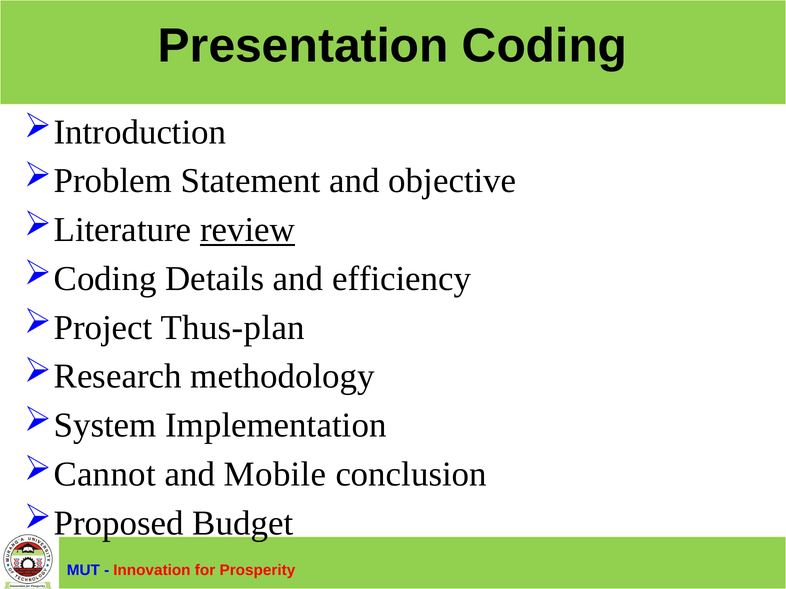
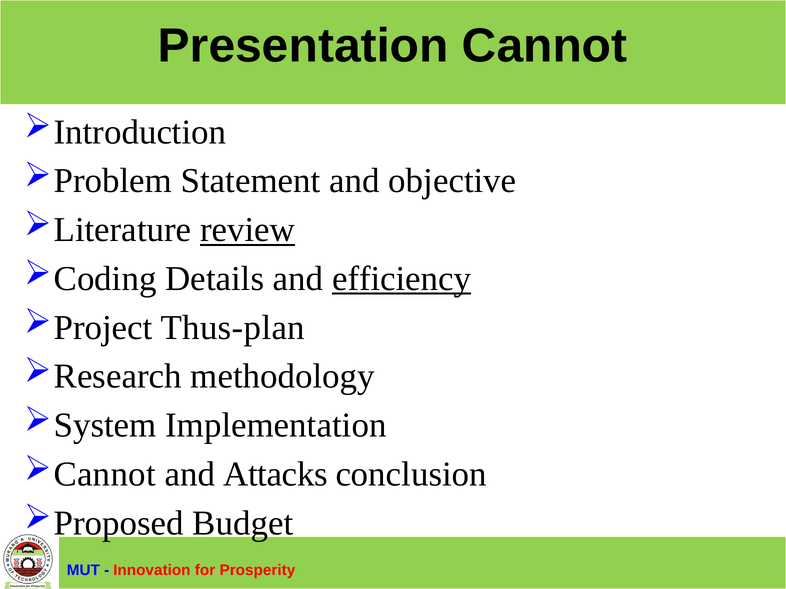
Presentation Coding: Coding -> Cannot (545, 46)
efficiency underline: none -> present (402, 279)
Mobile: Mobile -> Attacks (276, 475)
